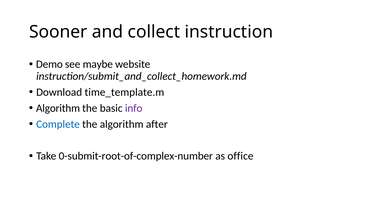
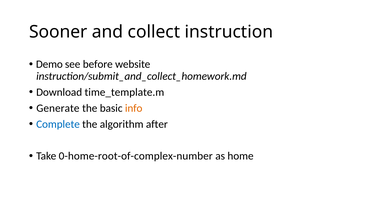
maybe: maybe -> before (98, 64)
Algorithm: Algorithm -> Generate (58, 108)
info colour: purple -> orange (134, 108)
0-submit-root-of-complex-number: 0-submit-root-of-complex-number -> 0-home-root-of-complex-number (136, 156)
office: office -> home (241, 156)
